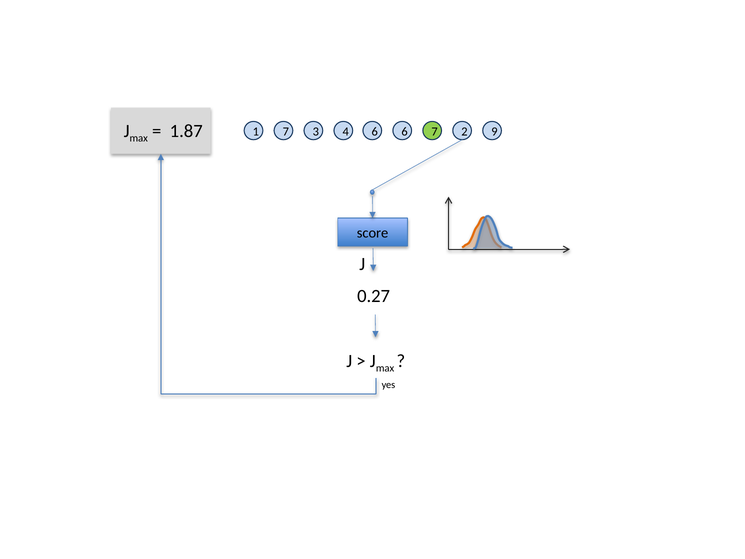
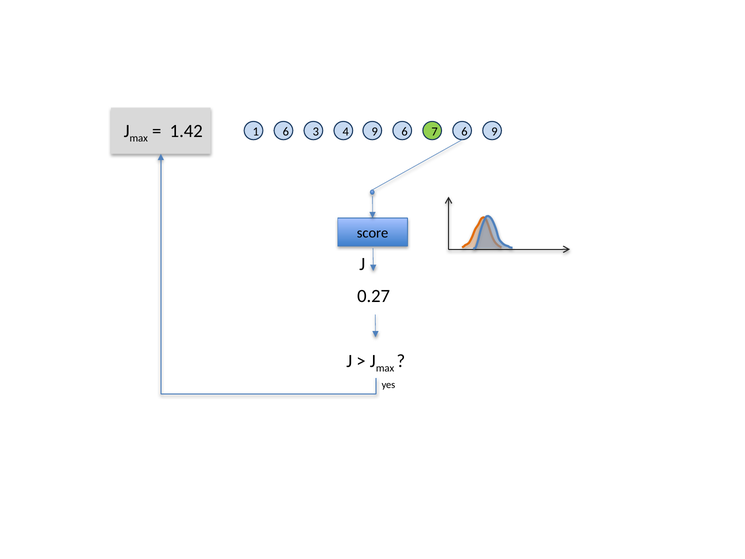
1.87: 1.87 -> 1.42 (186, 131)
1 7: 7 -> 6 (286, 131)
4 6: 6 -> 9 (375, 131)
7 2: 2 -> 6 (465, 131)
